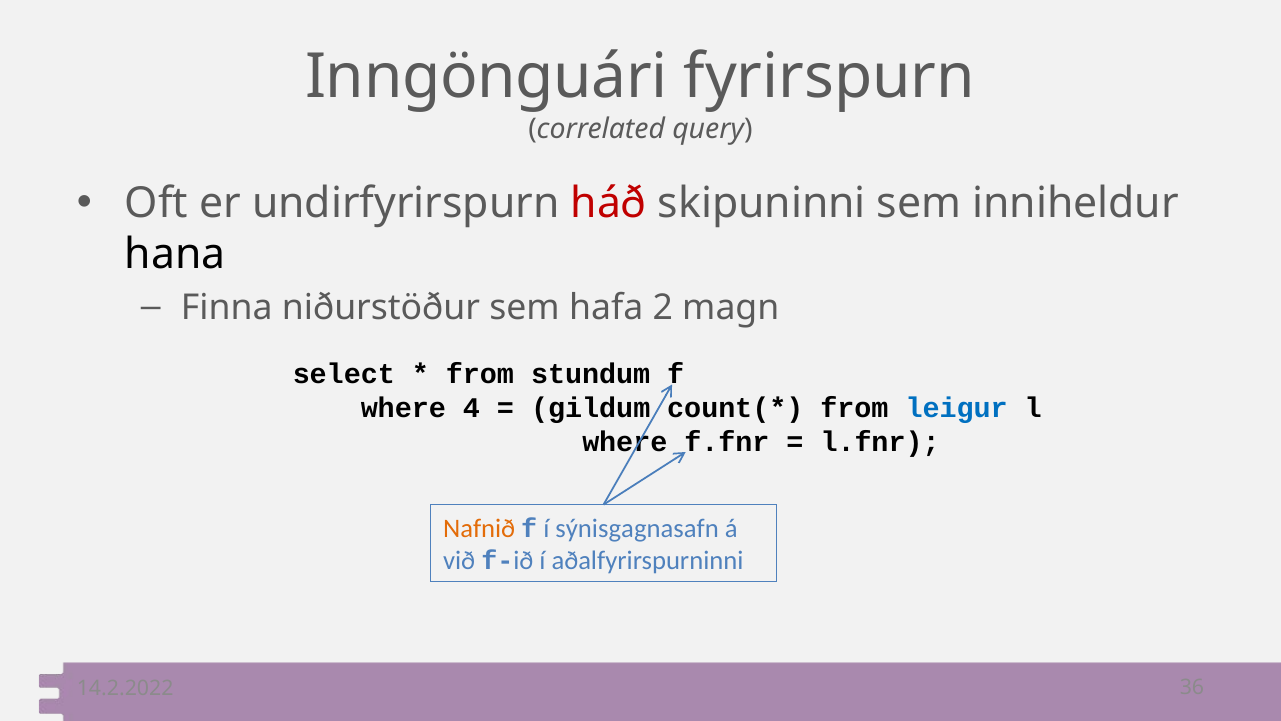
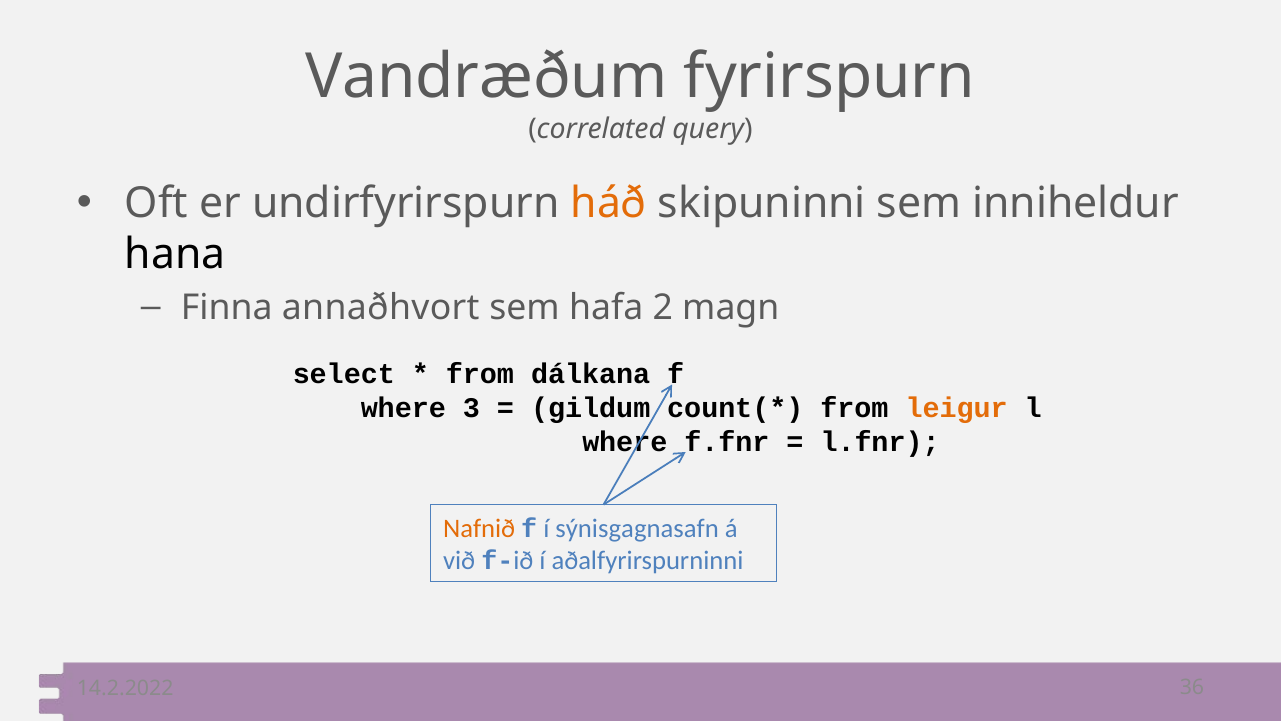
Inngönguári: Inngönguári -> Vandræðum (486, 77)
háð colour: red -> orange (609, 203)
niðurstöður: niðurstöður -> annaðhvort (381, 308)
stundum: stundum -> dálkana (591, 374)
4: 4 -> 3 (471, 408)
leigur colour: blue -> orange (957, 408)
